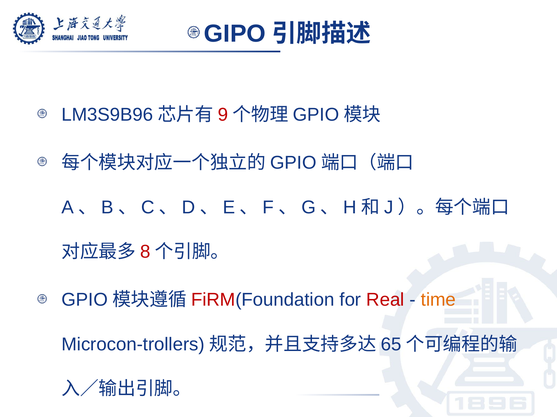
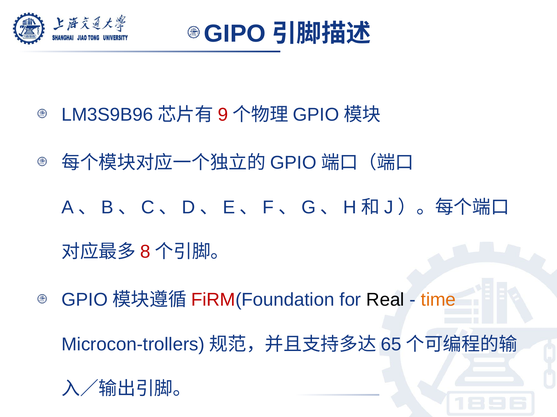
Real colour: red -> black (385, 300)
